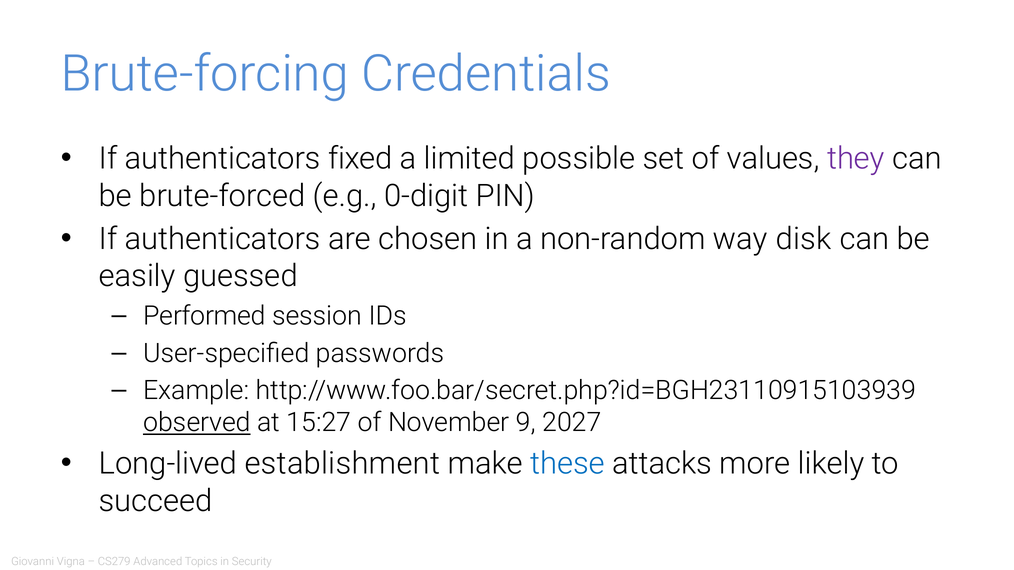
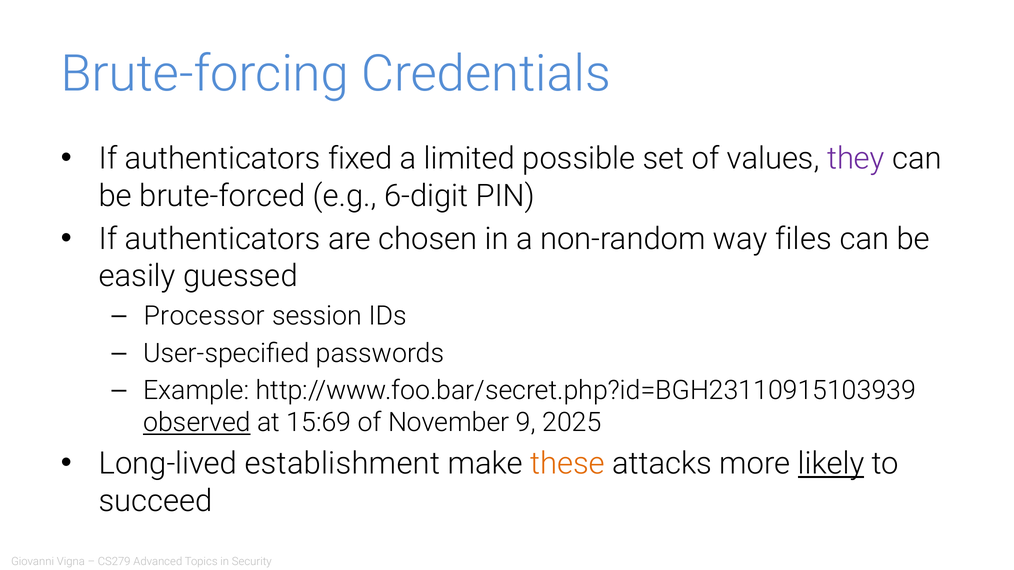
0-digit: 0-digit -> 6-digit (426, 196)
disk: disk -> files (804, 239)
Performed: Performed -> Processor (204, 316)
15:27: 15:27 -> 15:69 (319, 423)
2027: 2027 -> 2025 (572, 423)
these colour: blue -> orange (568, 464)
likely underline: none -> present (831, 464)
